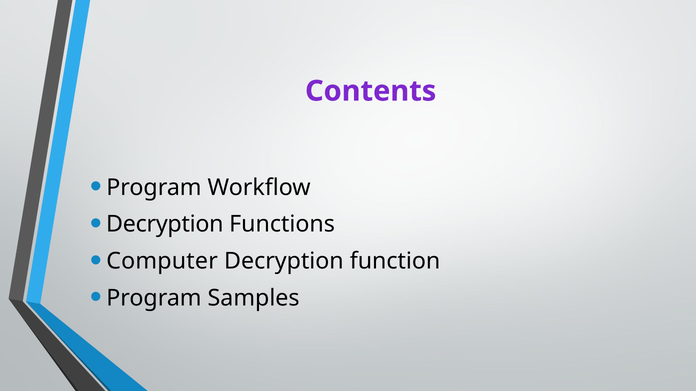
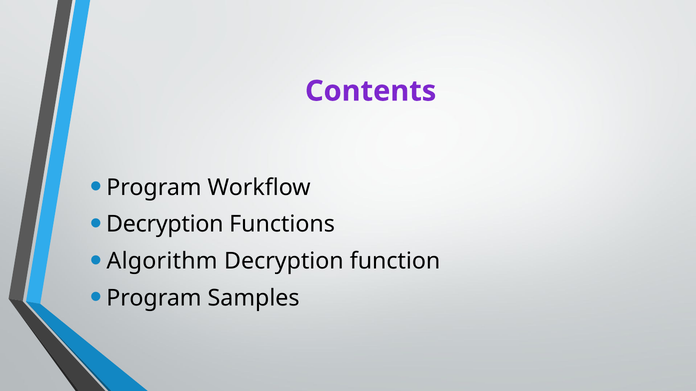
Computer: Computer -> Algorithm (162, 261)
